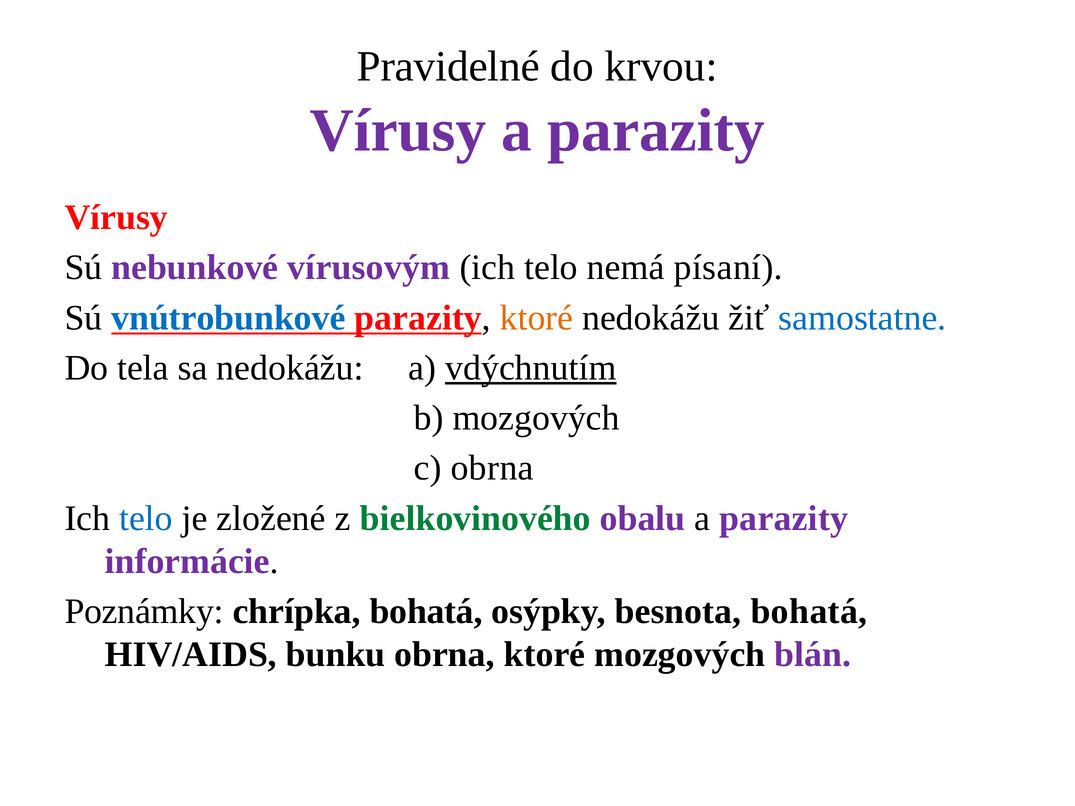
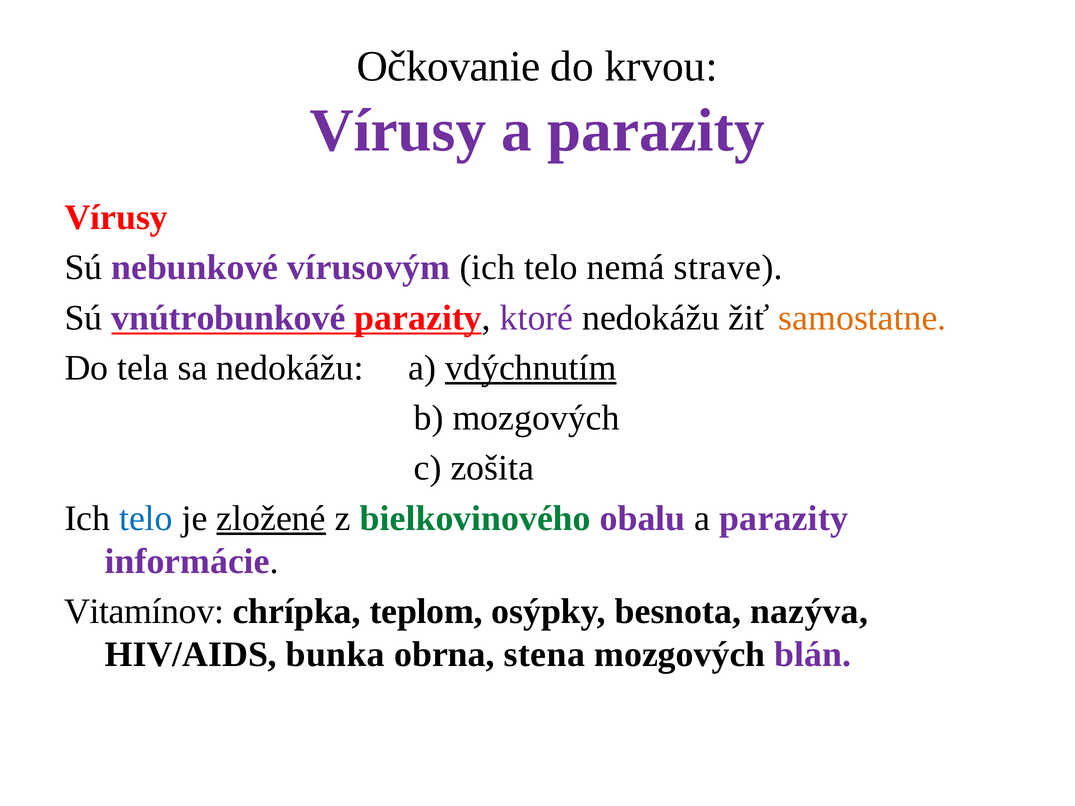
Pravidelné: Pravidelné -> Očkovanie (448, 67)
písaní: písaní -> strave (728, 268)
vnútrobunkové colour: blue -> purple (228, 318)
ktoré colour: orange -> purple (536, 318)
samostatne colour: blue -> orange (862, 318)
c obrna: obrna -> zošita (492, 468)
zložené underline: none -> present (271, 518)
Poznámky: Poznámky -> Vitamínov (144, 612)
chrípka bohatá: bohatá -> teplom (426, 612)
besnota bohatá: bohatá -> nazýva (809, 612)
bunku: bunku -> bunka (335, 655)
obrna ktoré: ktoré -> stena (544, 655)
